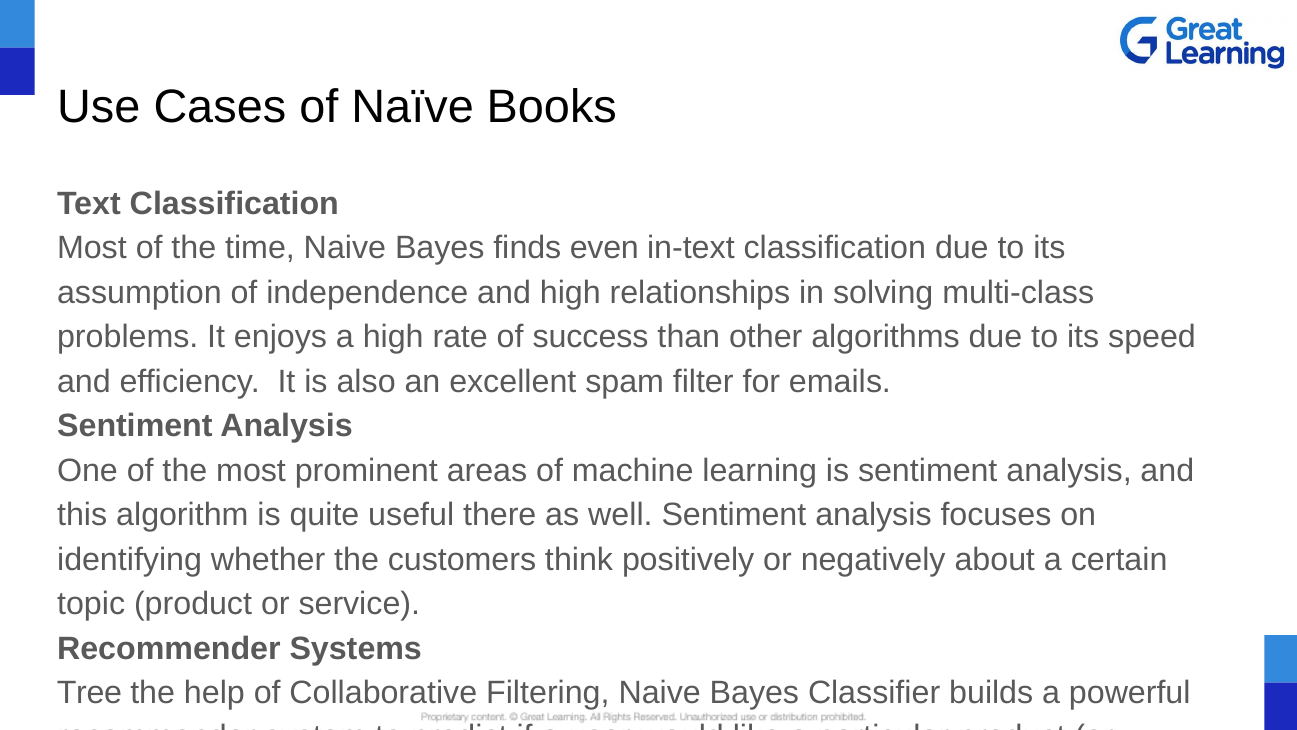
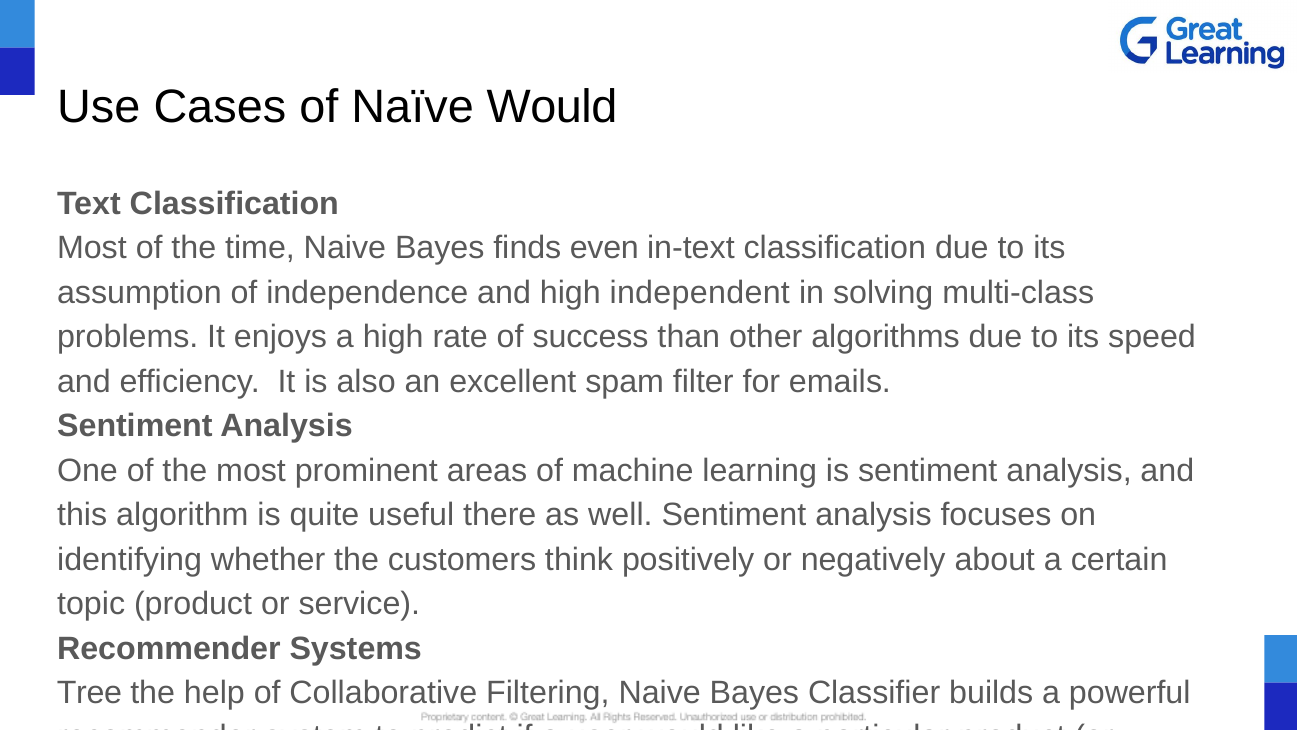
Naïve Books: Books -> Would (552, 107)
relationships: relationships -> independent (700, 293)
